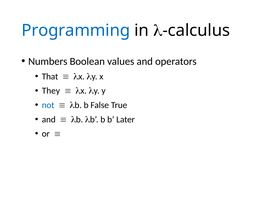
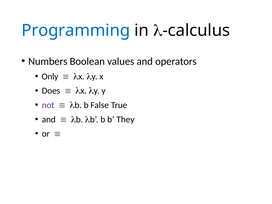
That: That -> Only (50, 76)
They: They -> Does (51, 91)
not colour: blue -> purple (48, 105)
Later: Later -> They (125, 119)
